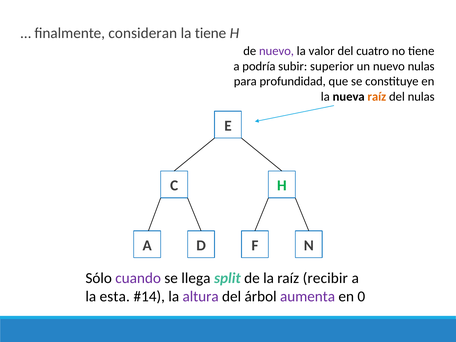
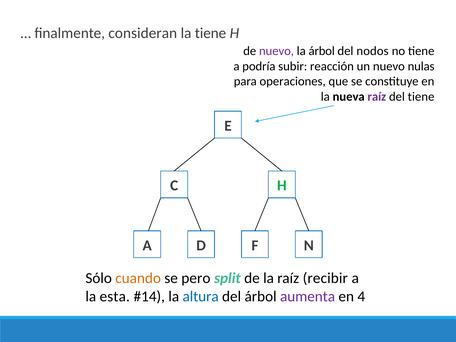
la valor: valor -> árbol (322, 51)
cuatro: cuatro -> nodos (373, 51)
superior: superior -> reacción (332, 66)
profundidad: profundidad -> operaciones (293, 81)
raíz colour: orange -> purple (377, 97)
del nulas: nulas -> tiene (421, 97)
cuando colour: purple -> orange (138, 278)
llega: llega -> pero (196, 278)
altura colour: purple -> blue (201, 296)
0: 0 -> 4 (361, 296)
